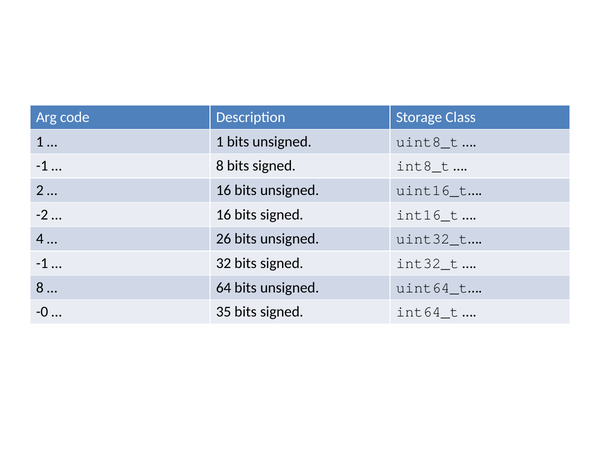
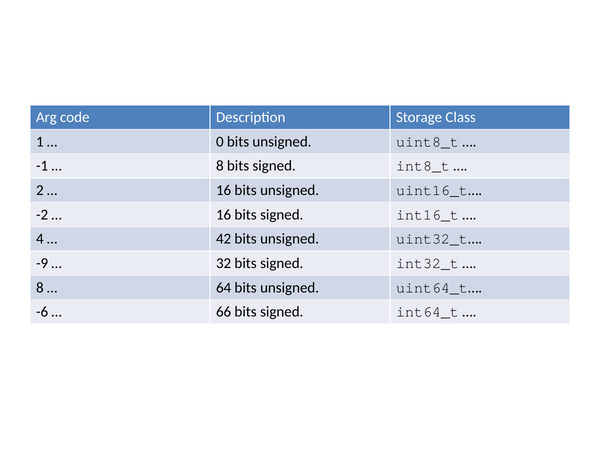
1: 1 -> 0 (220, 142)
26: 26 -> 42 (224, 239)
-1: -1 -> -9 (42, 263)
-0: -0 -> -6 (42, 312)
35: 35 -> 66 (224, 312)
